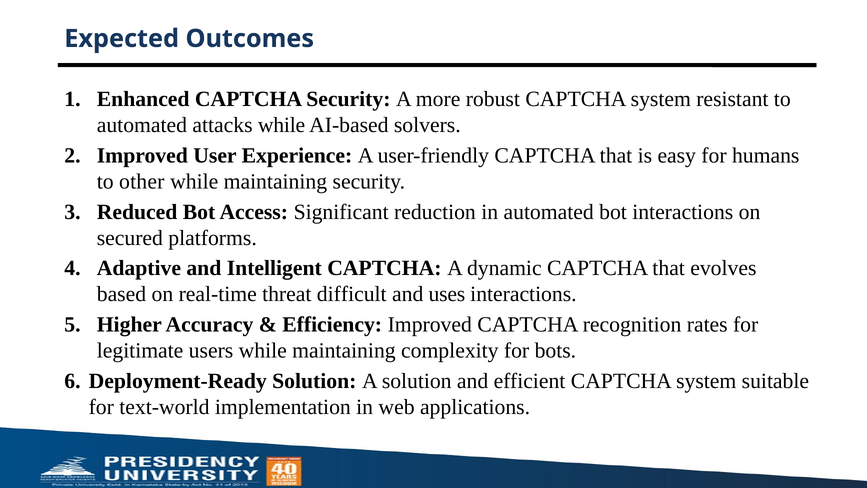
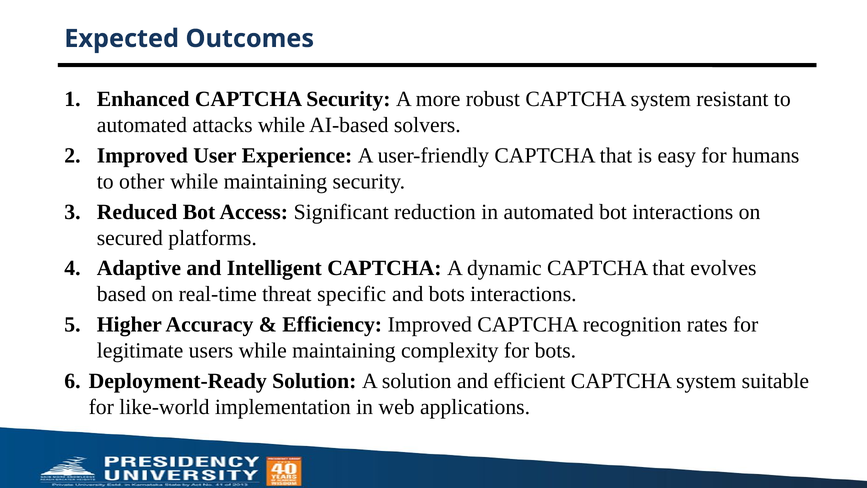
difficult: difficult -> specific (352, 294)
and uses: uses -> bots (447, 294)
text-world: text-world -> like-world (164, 407)
